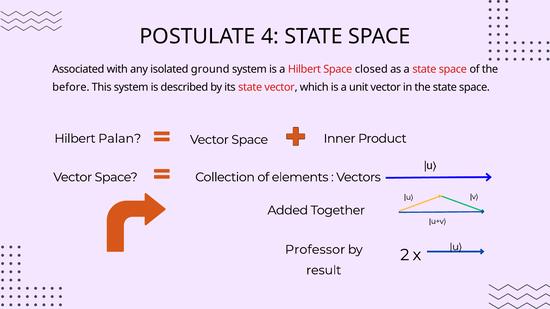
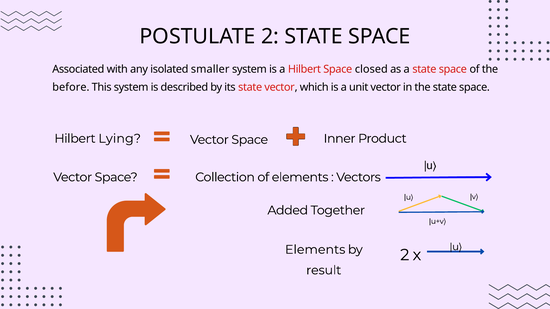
POSTULATE 4: 4 -> 2 (270, 36)
ground: ground -> smaller (210, 69)
Palan: Palan -> Lying (120, 139)
Professor: Professor -> Elements (315, 250)
